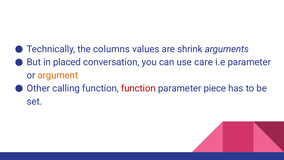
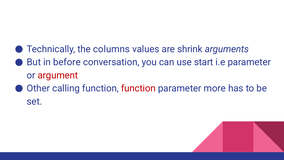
placed: placed -> before (67, 62)
care: care -> start (204, 62)
argument colour: orange -> red (58, 75)
piece: piece -> more (215, 88)
